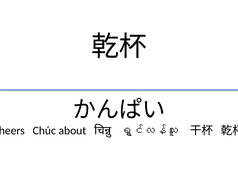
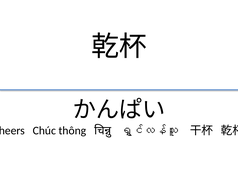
about: about -> thông (72, 130)
